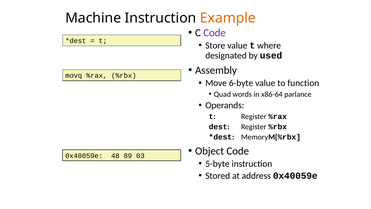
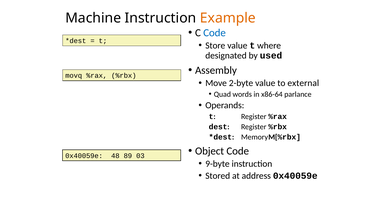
Code colour: purple -> blue (215, 33)
6-byte: 6-byte -> 2-byte (241, 83)
function: function -> external (303, 83)
5-byte: 5-byte -> 9-byte (217, 164)
